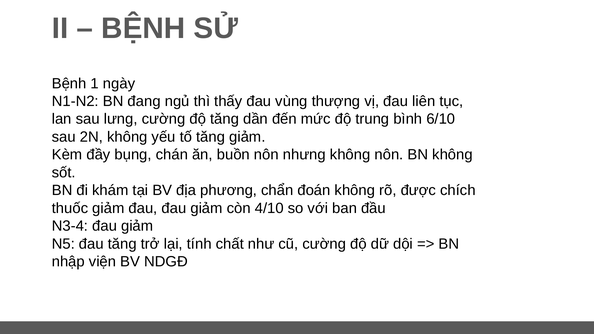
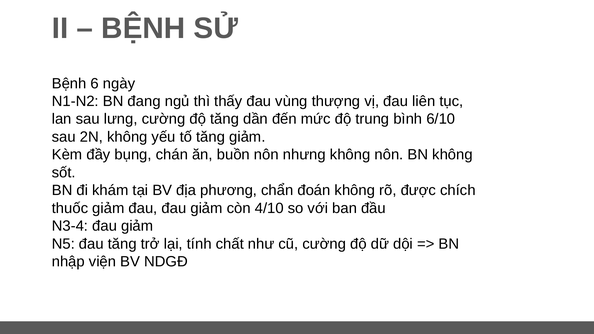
1: 1 -> 6 (95, 83)
